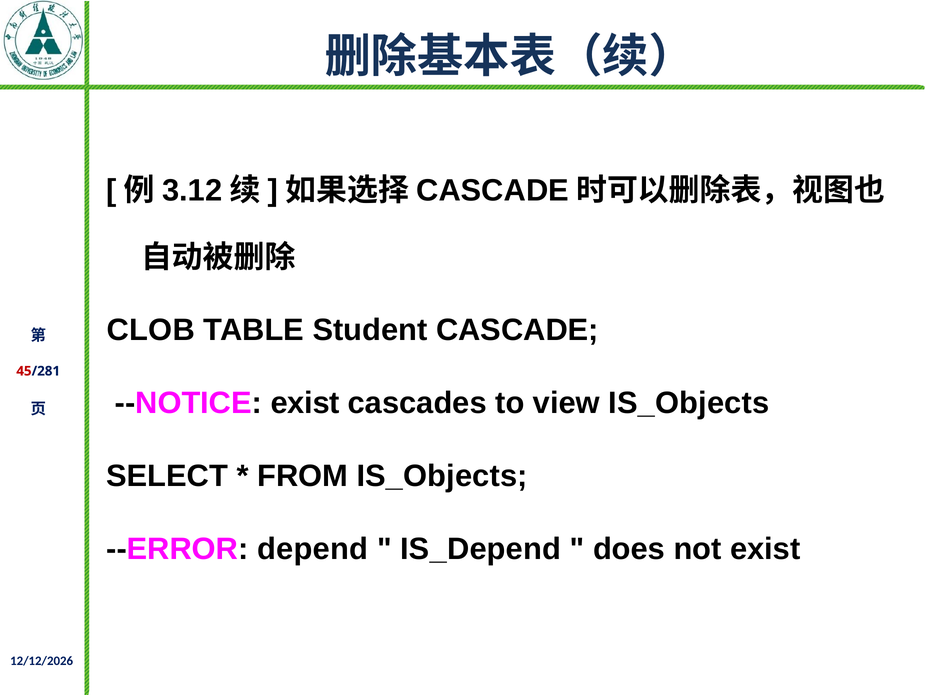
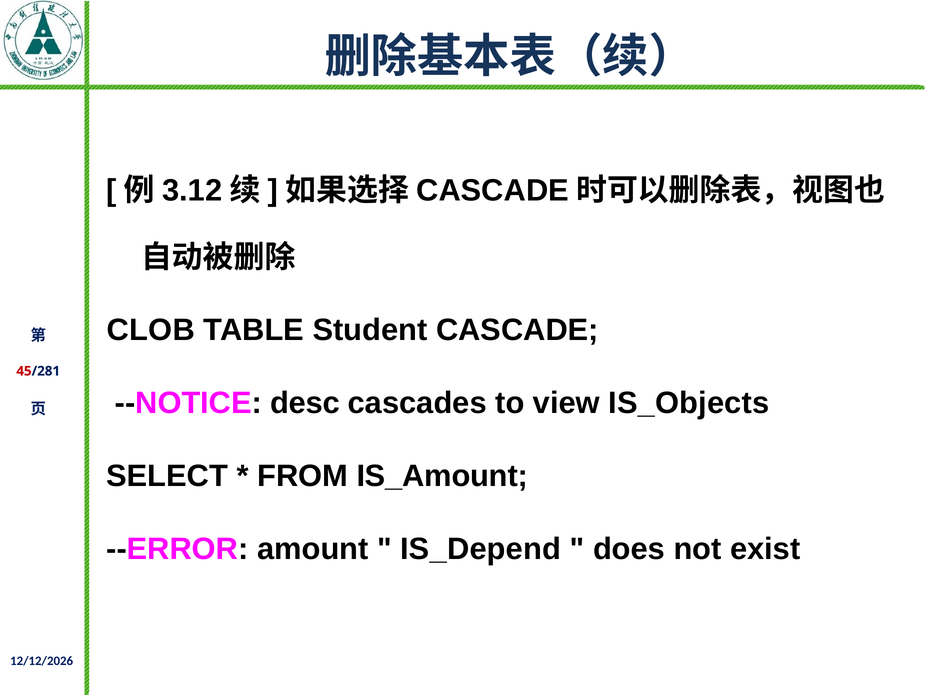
--NOTICE exist: exist -> desc (305, 403)
FROM IS_Objects: IS_Objects -> IS_Amount (442, 476)
depend: depend -> amount (313, 548)
